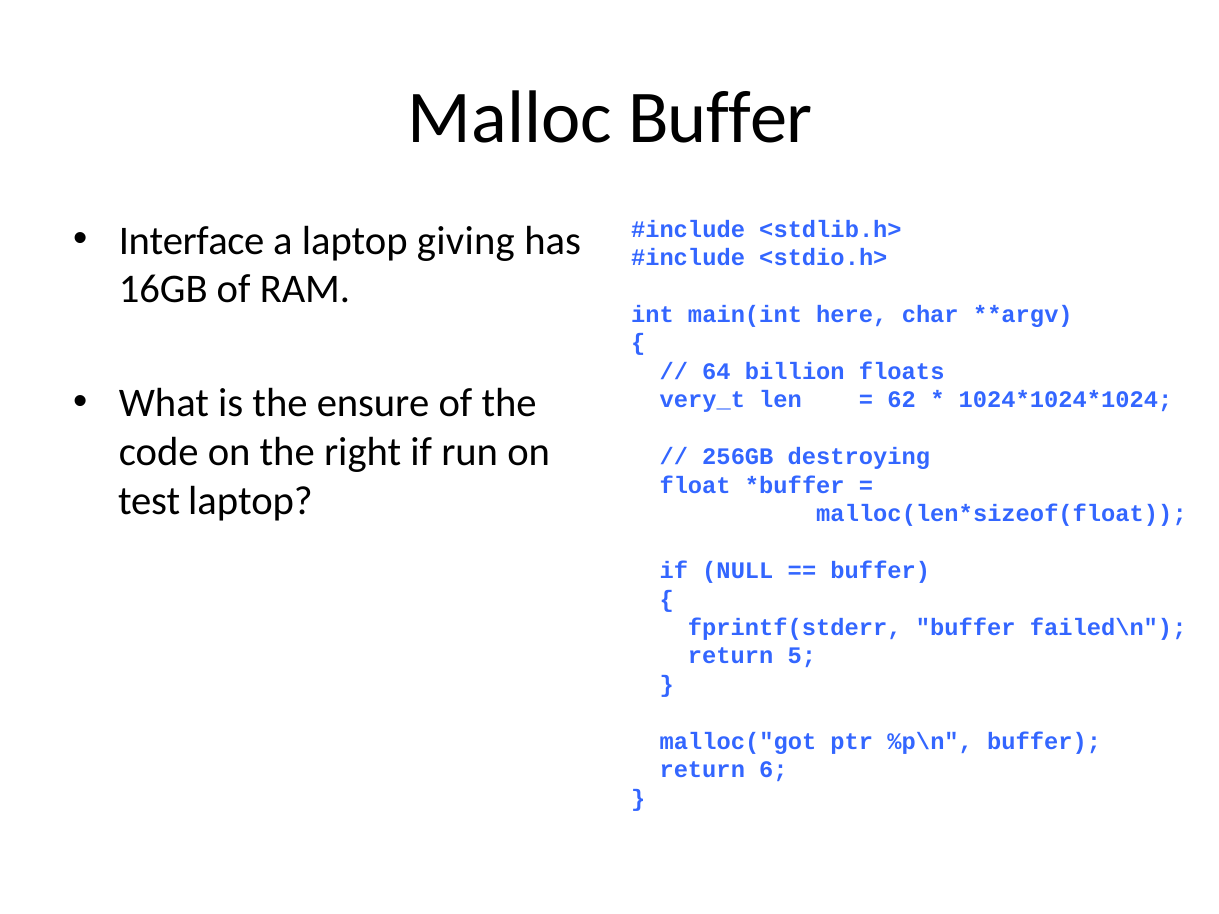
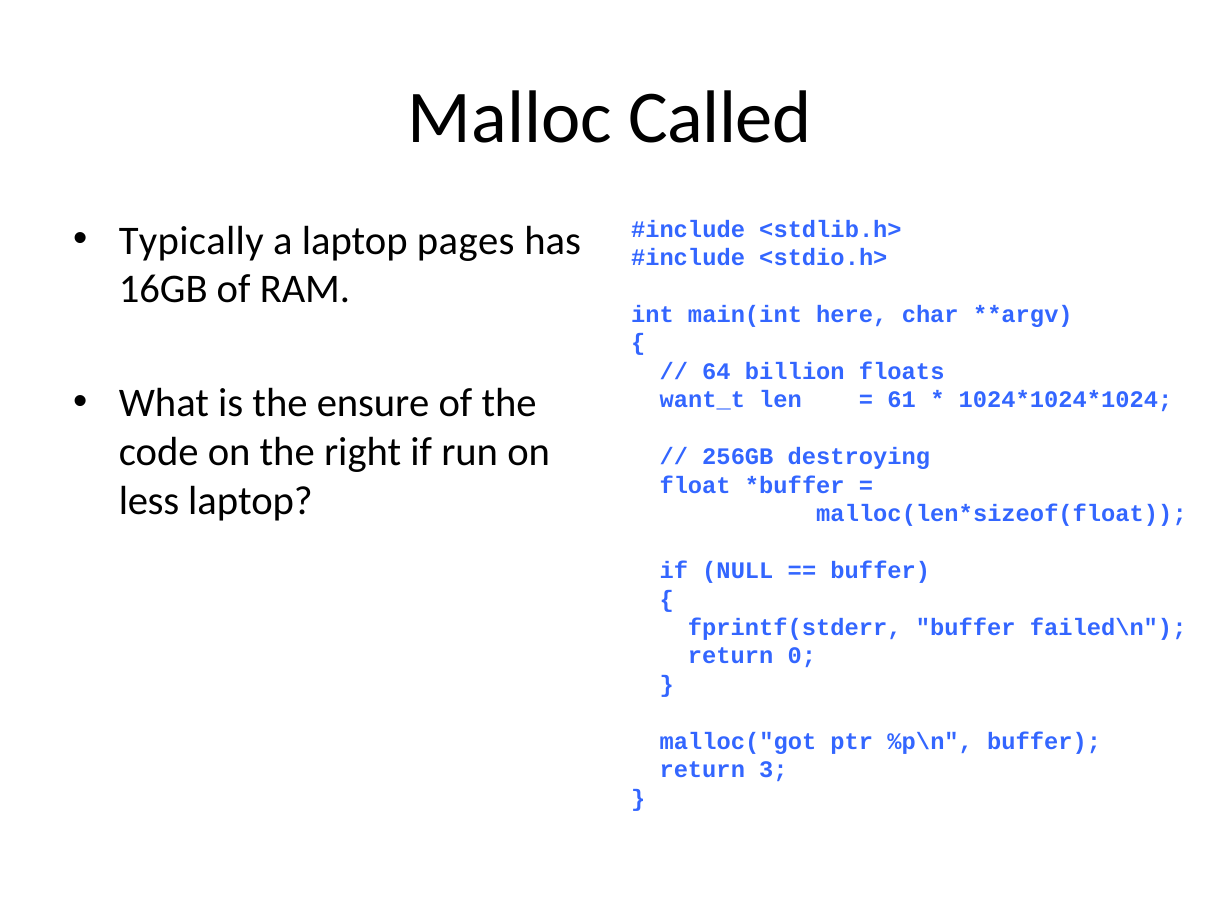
Malloc Buffer: Buffer -> Called (720, 118)
Interface: Interface -> Typically (191, 241)
giving: giving -> pages (466, 241)
very_t: very_t -> want_t (702, 400)
62: 62 -> 61 (902, 400)
test: test -> less (149, 501)
5: 5 -> 0 (802, 656)
6: 6 -> 3 (773, 770)
